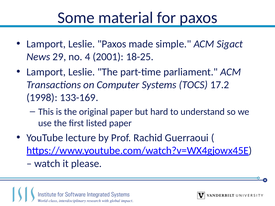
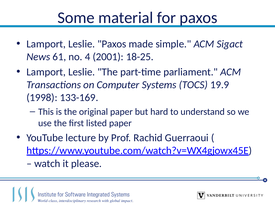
29: 29 -> 61 (59, 57)
17.2: 17.2 -> 19.9 (220, 85)
